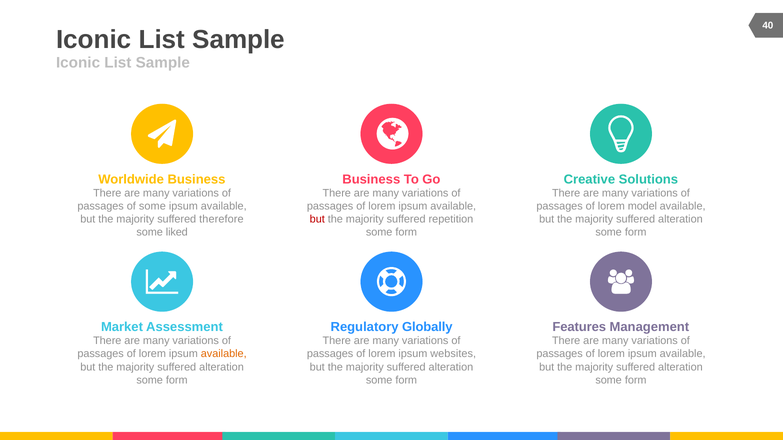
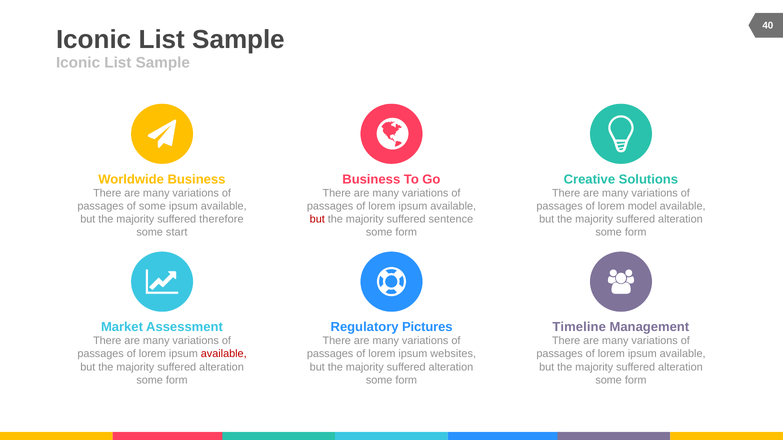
repetition: repetition -> sentence (451, 219)
liked: liked -> start (177, 232)
Globally: Globally -> Pictures (427, 327)
Features: Features -> Timeline (579, 327)
available colour: orange -> red (224, 354)
